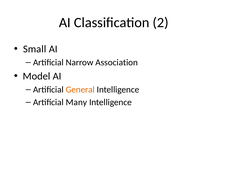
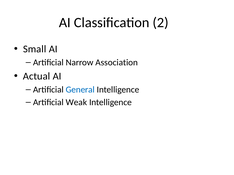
Model: Model -> Actual (37, 76)
General colour: orange -> blue (80, 90)
Many: Many -> Weak (76, 103)
